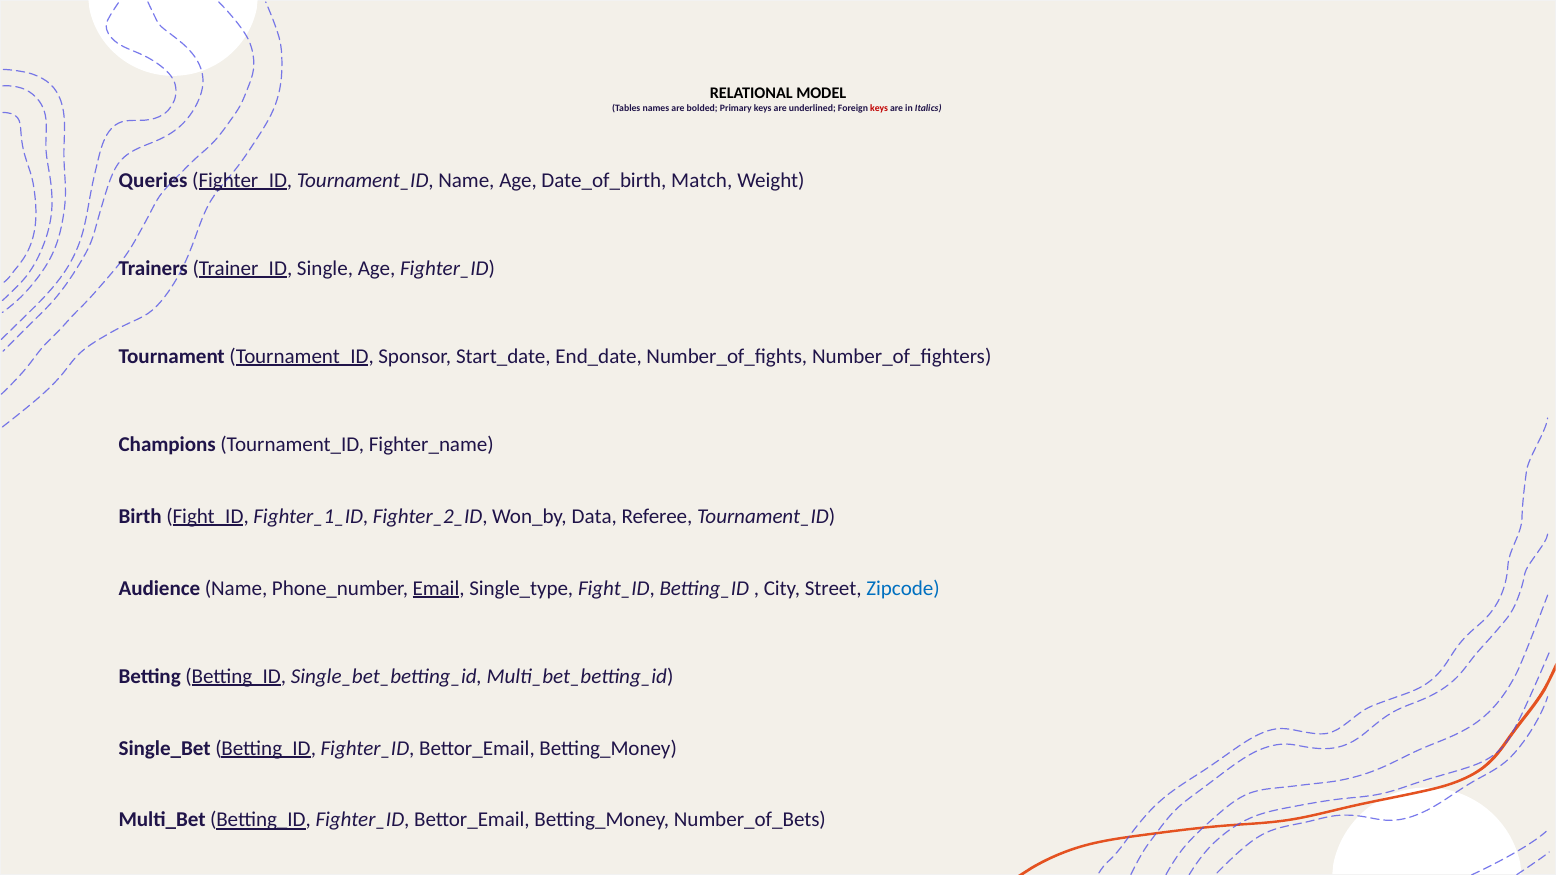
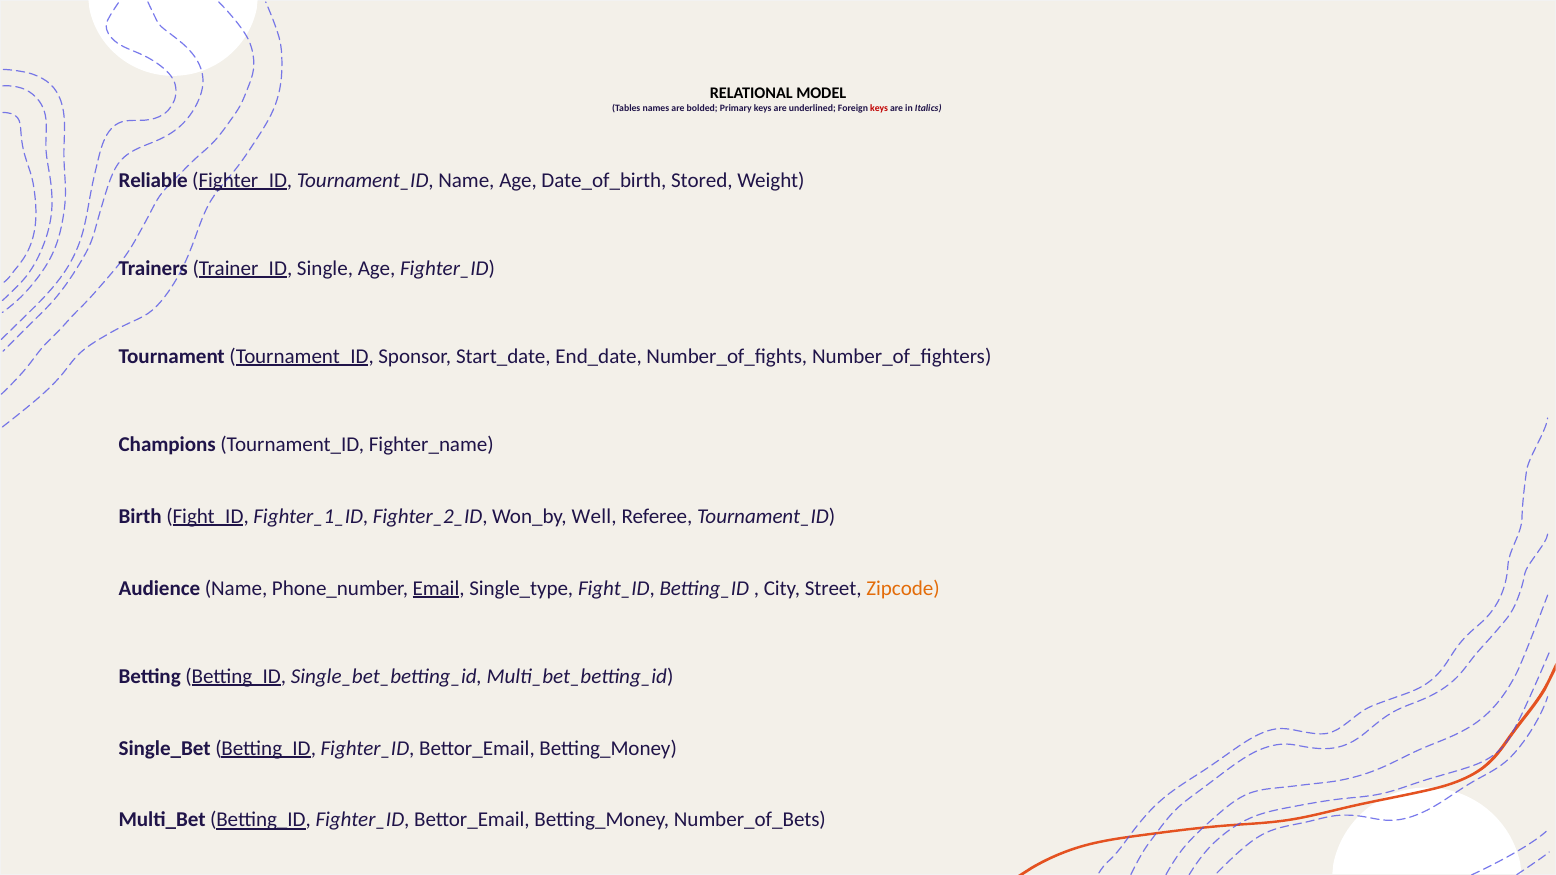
Queries: Queries -> Reliable (153, 180)
Match: Match -> Stored (702, 180)
Data: Data -> Well (594, 516)
Zipcode colour: blue -> orange (903, 588)
